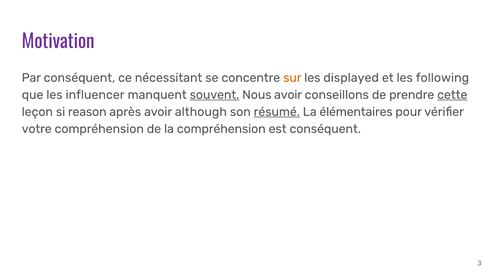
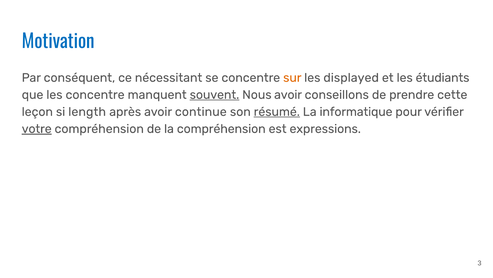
Motivation colour: purple -> blue (58, 42)
following: following -> étudiants (443, 78)
les influencer: influencer -> concentre (95, 95)
cette underline: present -> none (452, 95)
reason: reason -> length (87, 112)
although: although -> continue (201, 112)
élémentaires: élémentaires -> informatique (356, 112)
votre underline: none -> present (37, 129)
est conséquent: conséquent -> expressions (325, 129)
